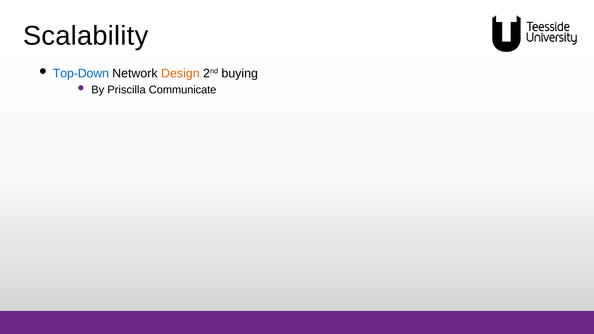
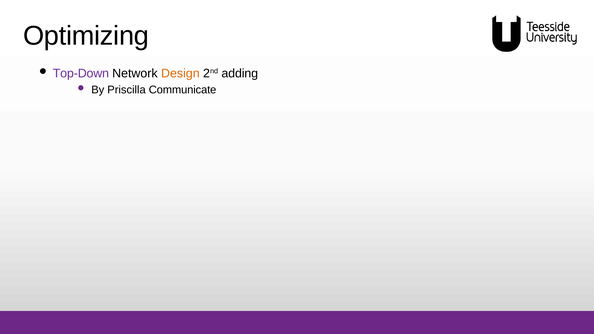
Scalability: Scalability -> Optimizing (86, 36)
Top-Down colour: blue -> purple (81, 73)
buying: buying -> adding (240, 73)
